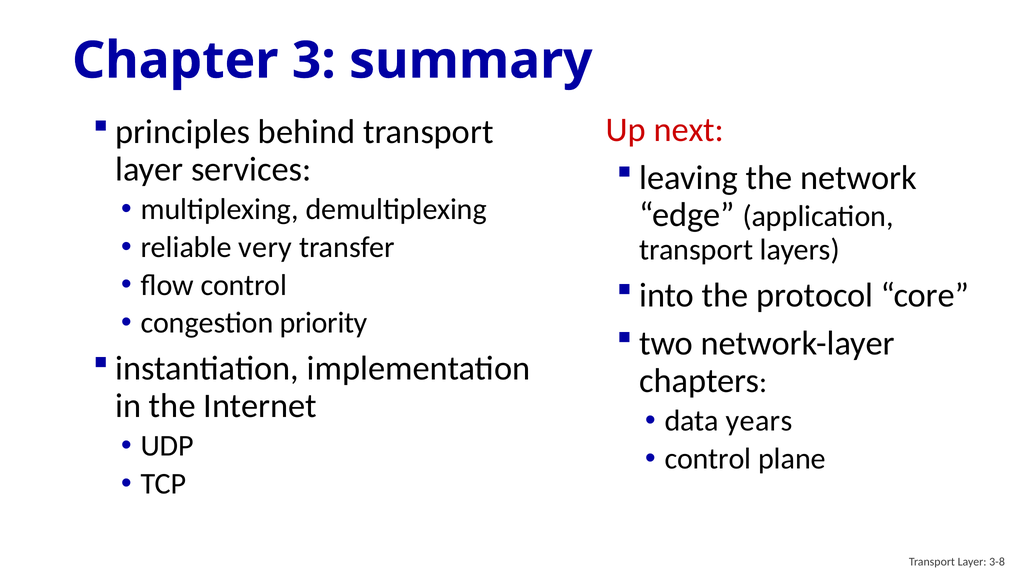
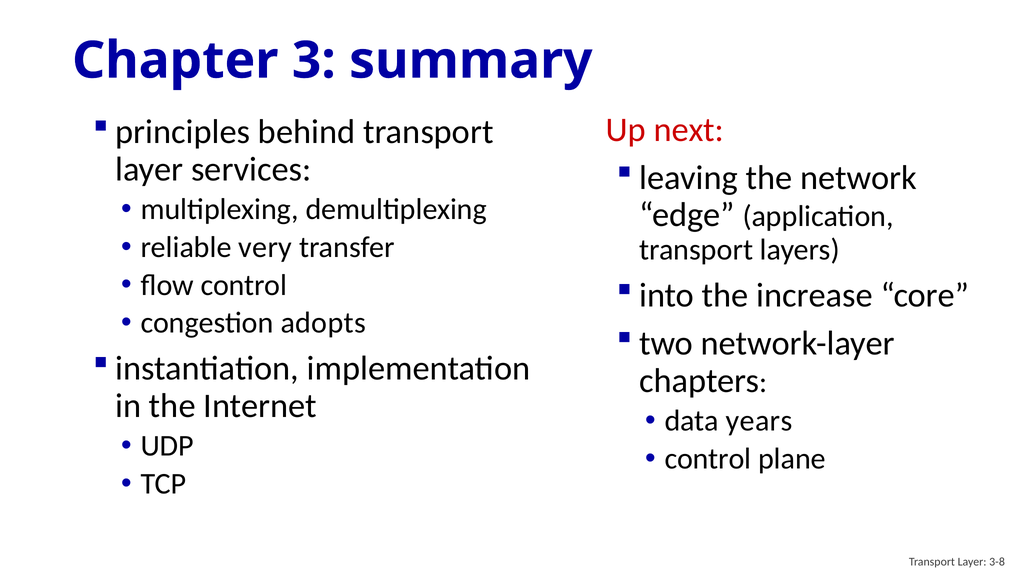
protocol: protocol -> increase (815, 295)
priority: priority -> adopts (323, 323)
